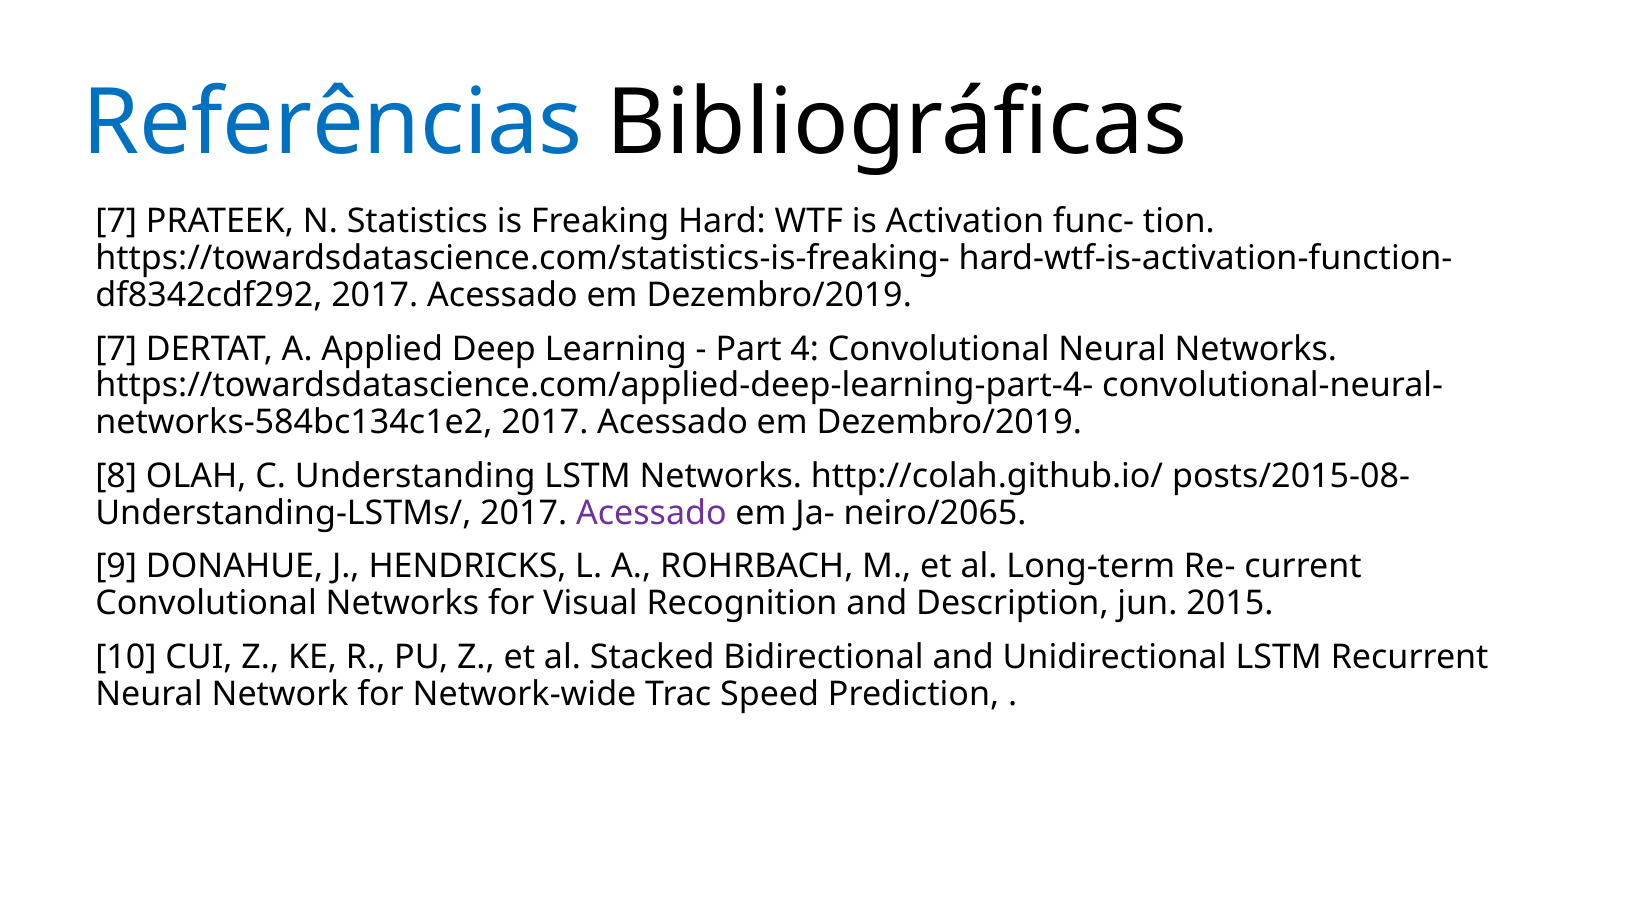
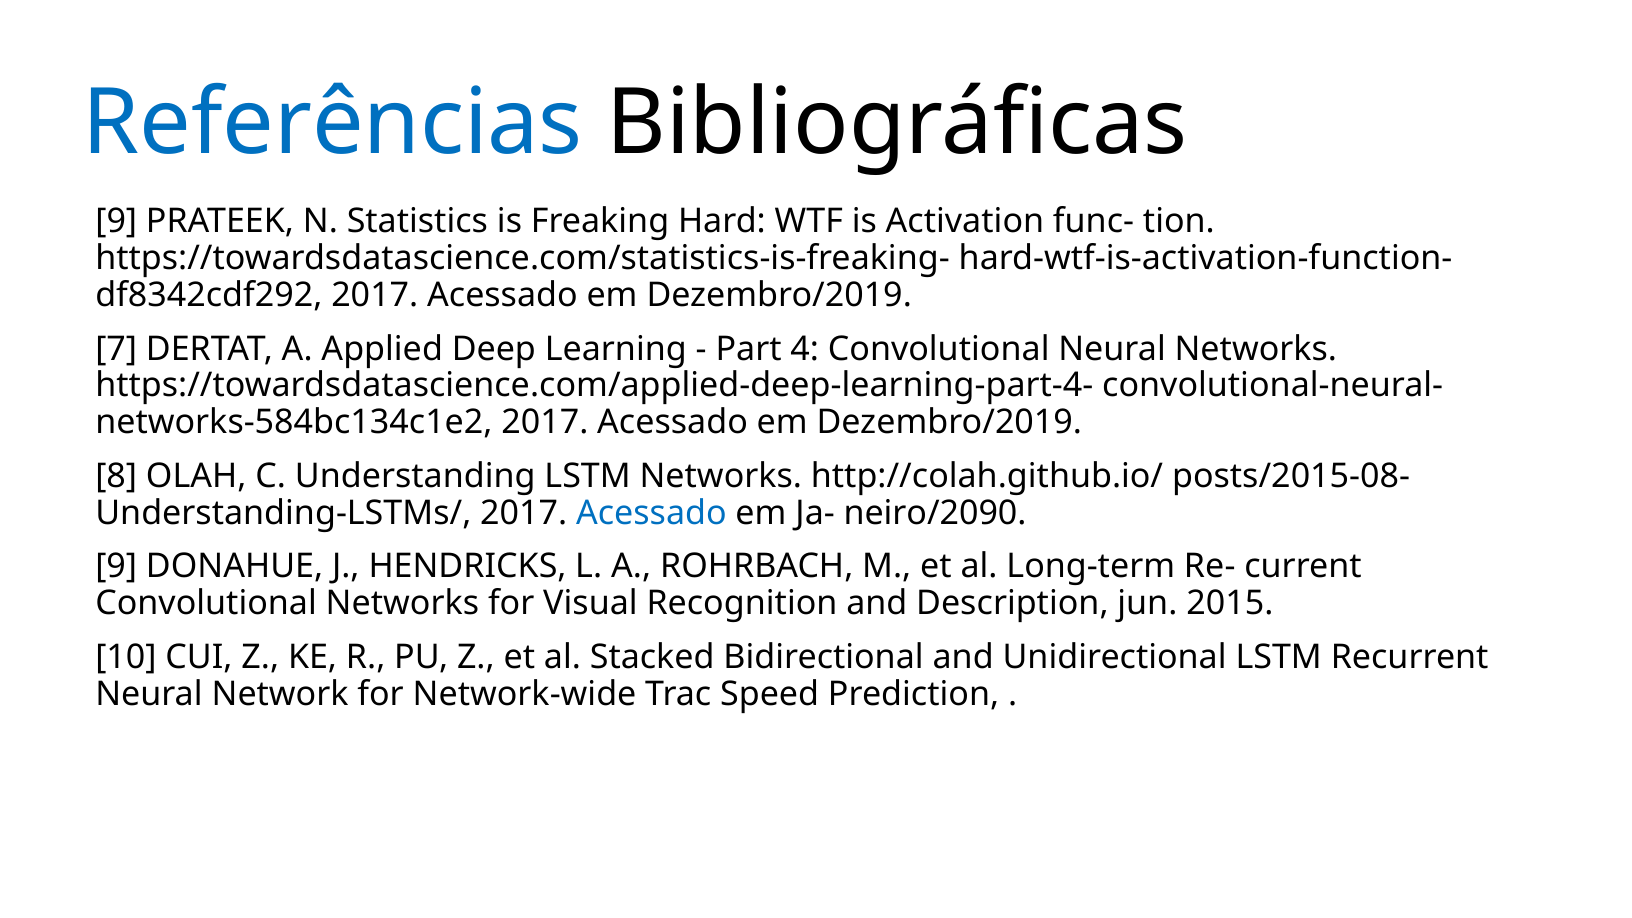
7: 7 -> 9 (116, 222)
Acessado colour: purple -> blue (651, 513)
neiro/2065: neiro/2065 -> neiro/2090 (935, 513)
